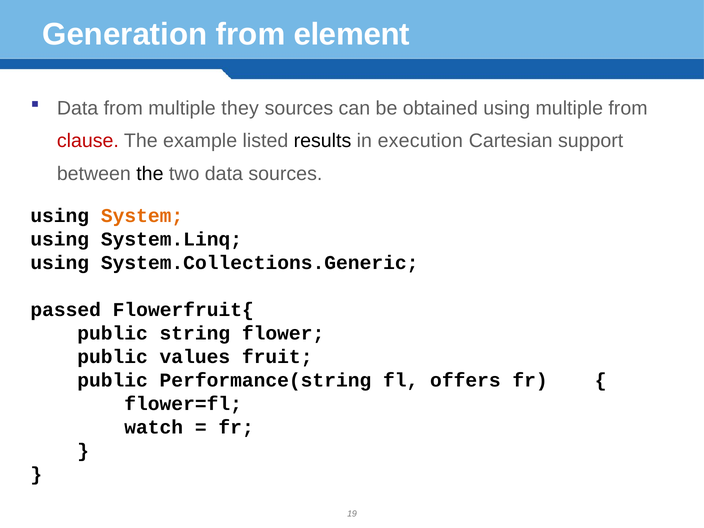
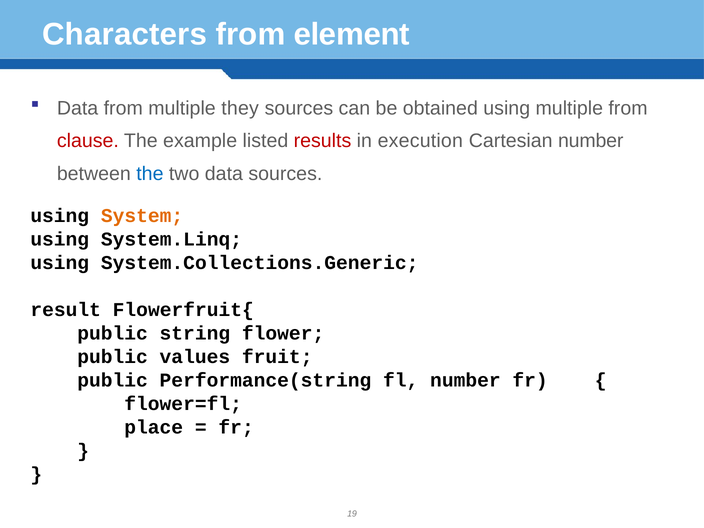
Generation: Generation -> Characters (125, 34)
results colour: black -> red (322, 141)
Cartesian support: support -> number (591, 141)
the colour: black -> blue (150, 174)
passed: passed -> result (66, 310)
fl offers: offers -> number (465, 380)
watch: watch -> place (154, 427)
